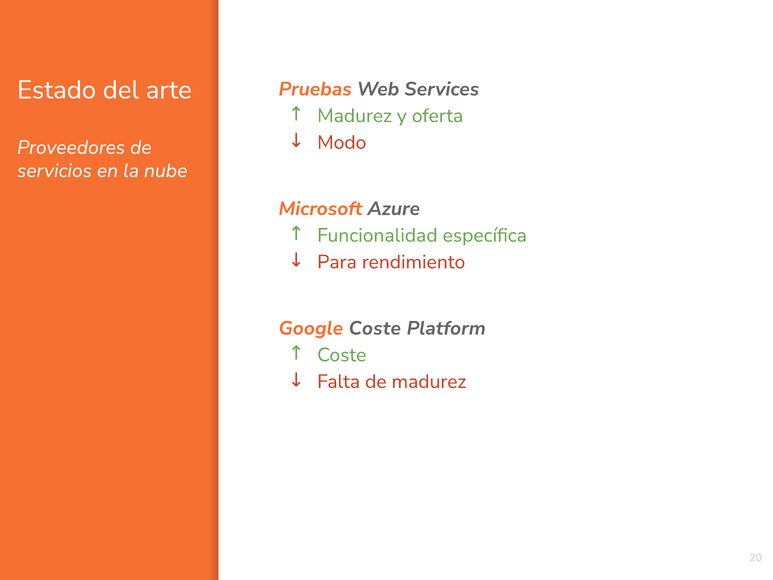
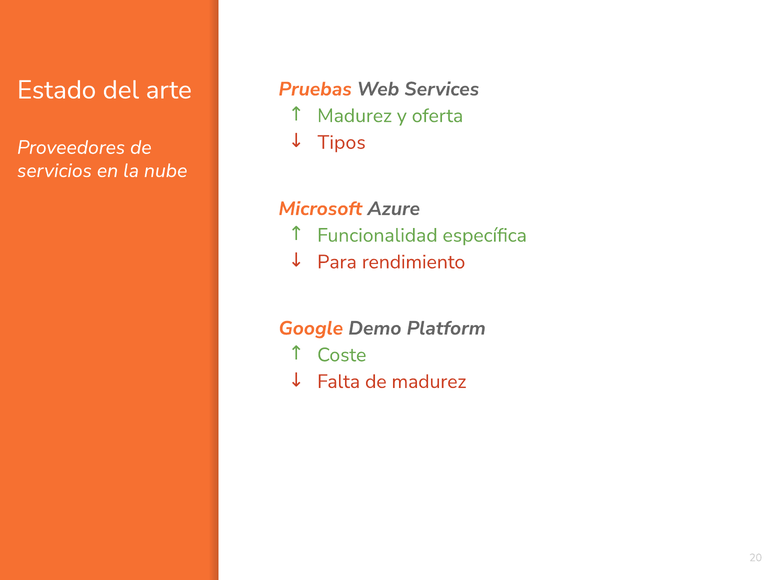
Modo: Modo -> Tipos (342, 142)
Google Coste: Coste -> Demo (375, 328)
